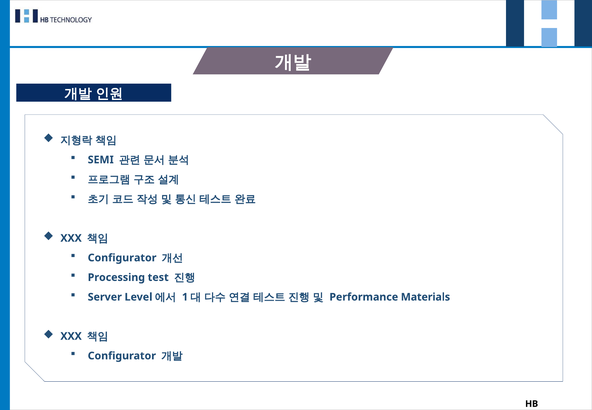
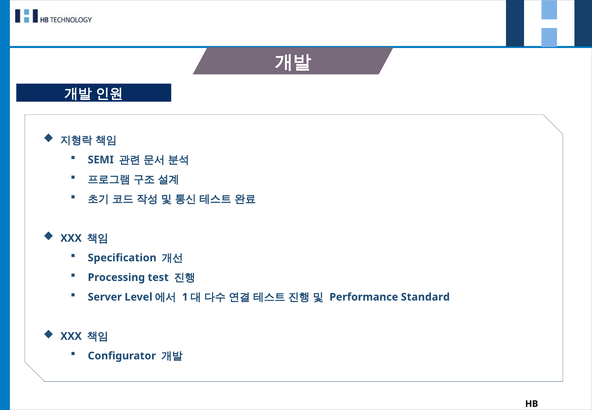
Configurator: Configurator -> Specification (122, 258)
Materials: Materials -> Standard (425, 297)
